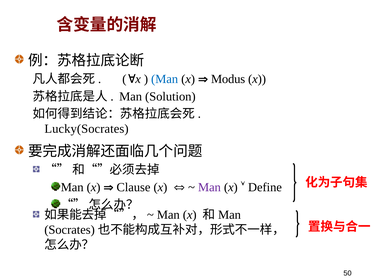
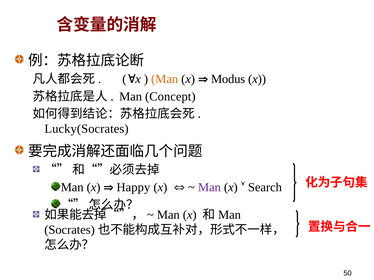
Man colour: blue -> orange (165, 79)
Solution: Solution -> Concept (170, 97)
Clause: Clause -> Happy (133, 188)
Define: Define -> Search (265, 188)
